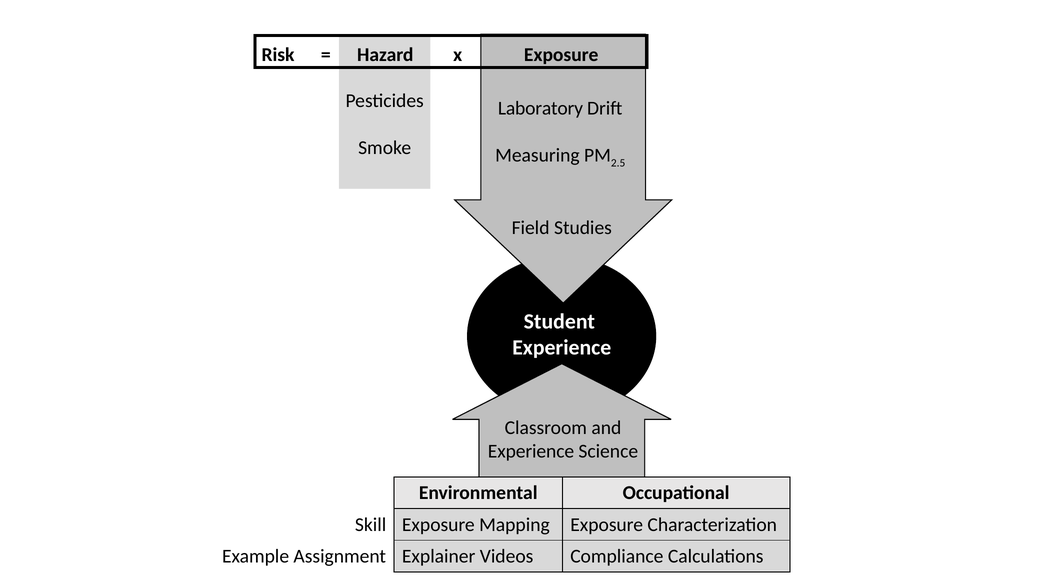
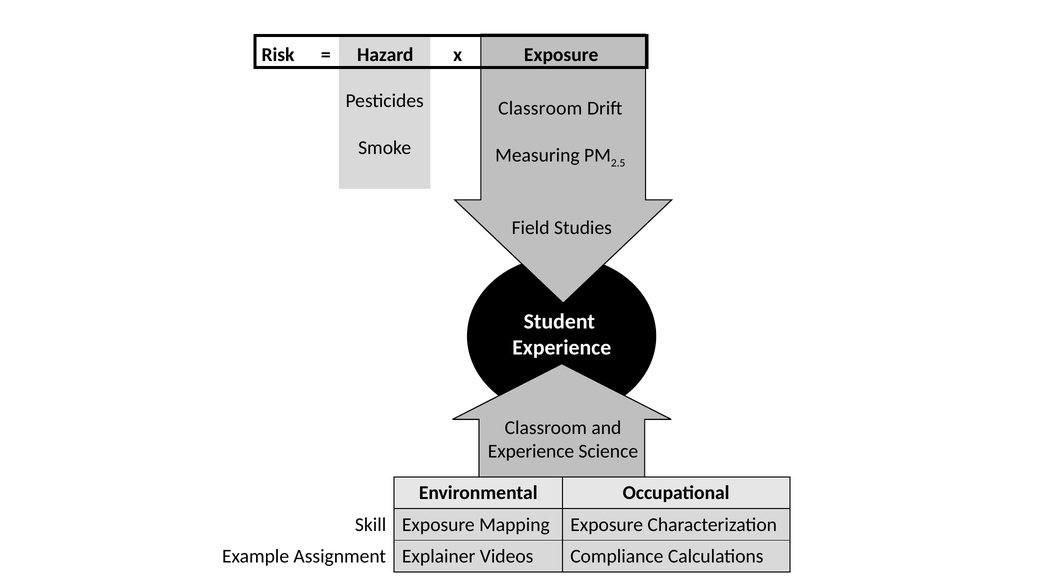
Laboratory: Laboratory -> Classroom (540, 108)
